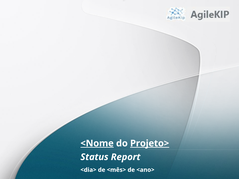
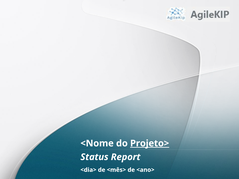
<Nome underline: present -> none (97, 144)
